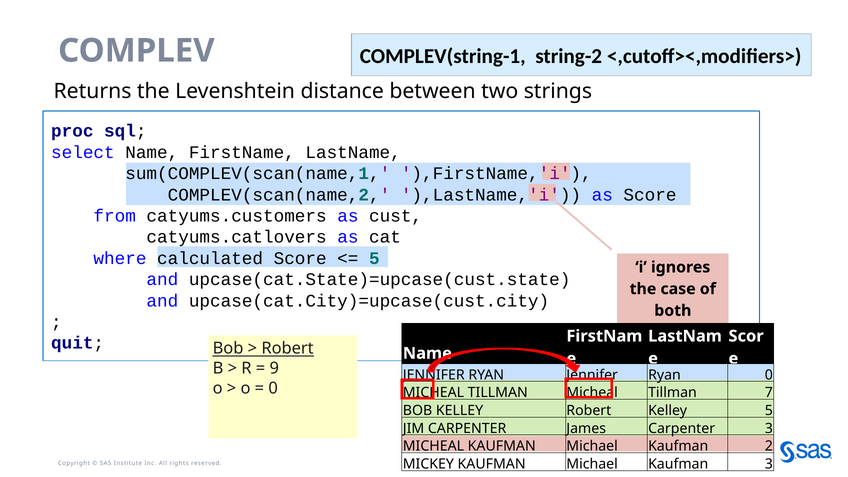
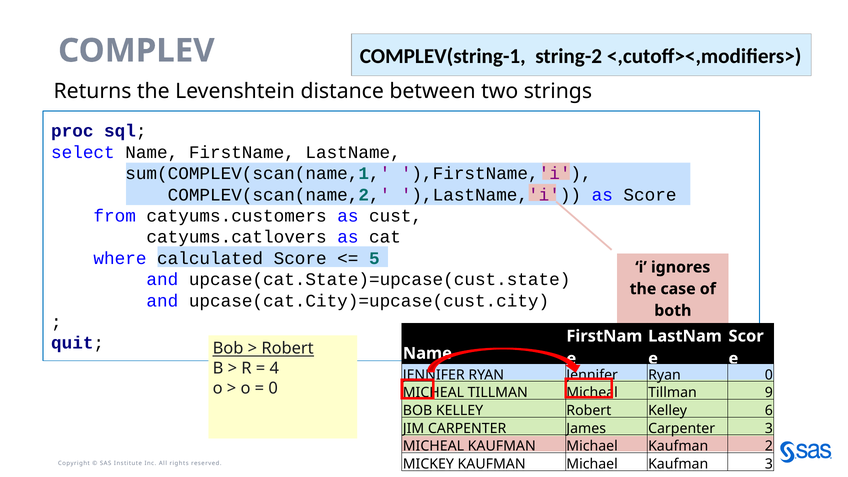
9: 9 -> 4 (274, 368)
7: 7 -> 9 (769, 393)
Kelley 5: 5 -> 6 (769, 411)
